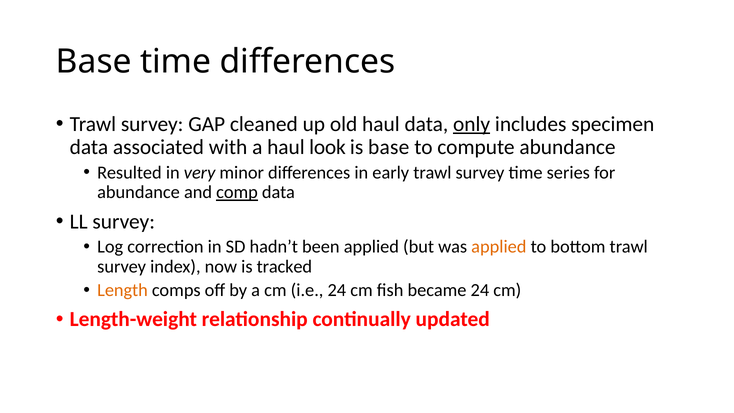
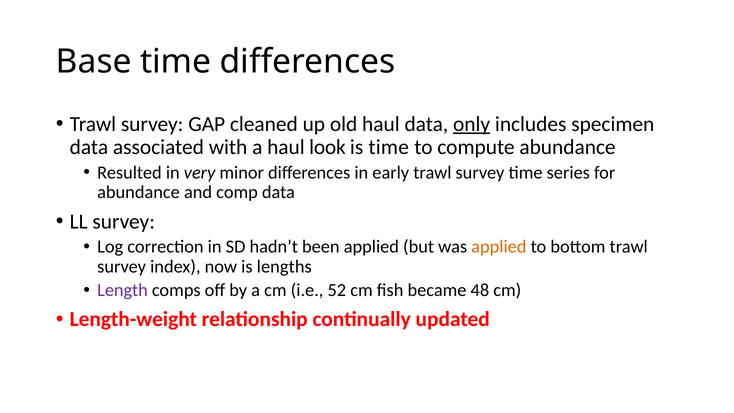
is base: base -> time (389, 147)
comp underline: present -> none (237, 192)
tracked: tracked -> lengths (284, 267)
Length colour: orange -> purple (123, 290)
i.e 24: 24 -> 52 (337, 290)
became 24: 24 -> 48 (480, 290)
